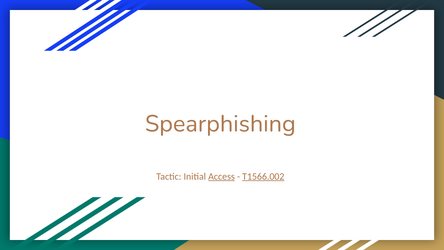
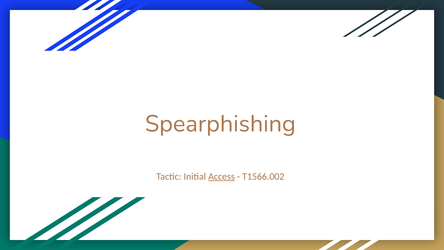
T1566.002 underline: present -> none (263, 176)
